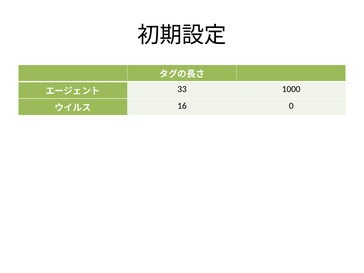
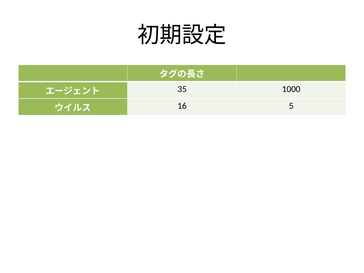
33: 33 -> 35 (182, 89)
0: 0 -> 5 (291, 106)
